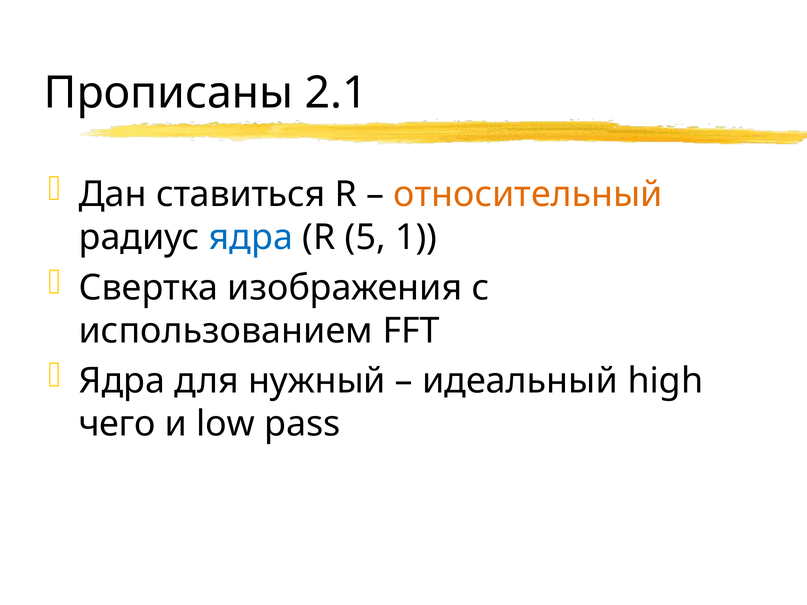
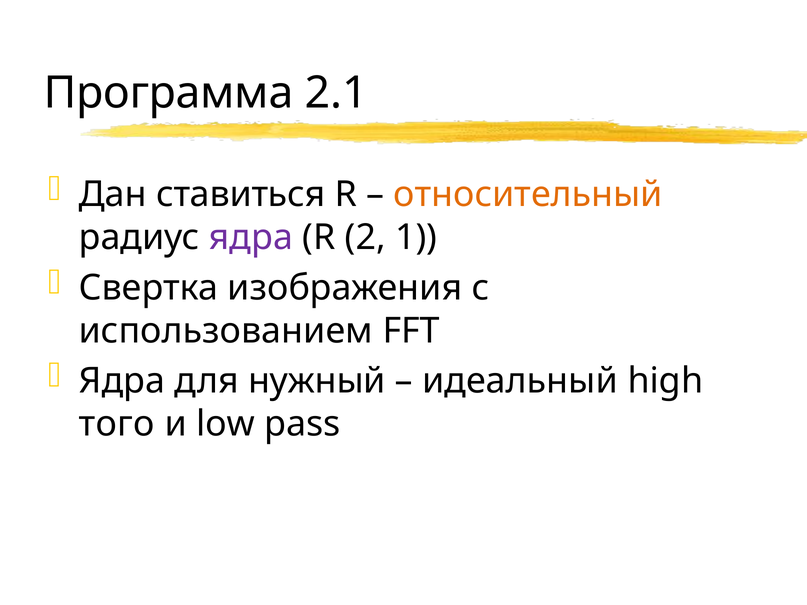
Прописаны: Прописаны -> Программа (169, 93)
ядра colour: blue -> purple (251, 238)
5: 5 -> 2 (365, 238)
чего: чего -> того (117, 424)
